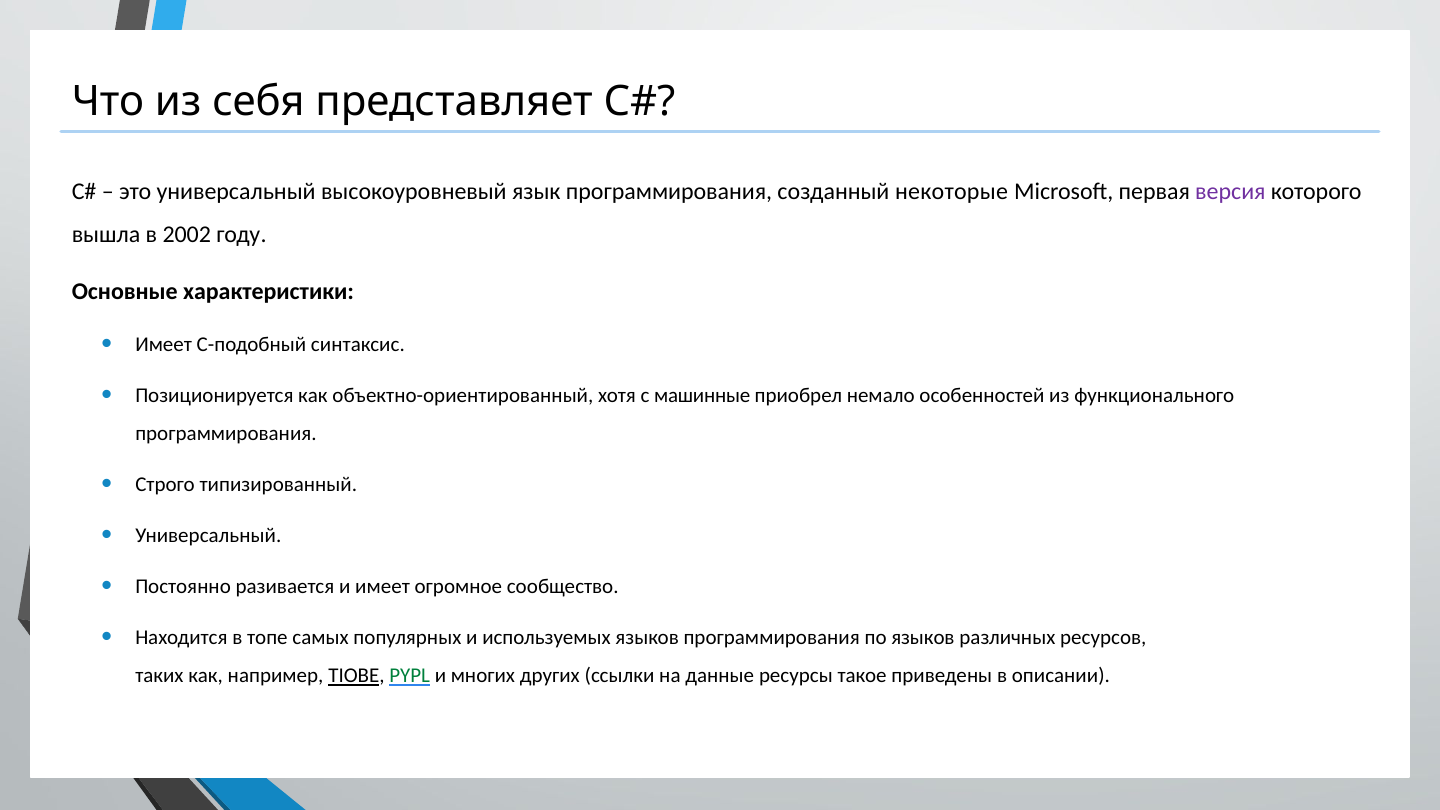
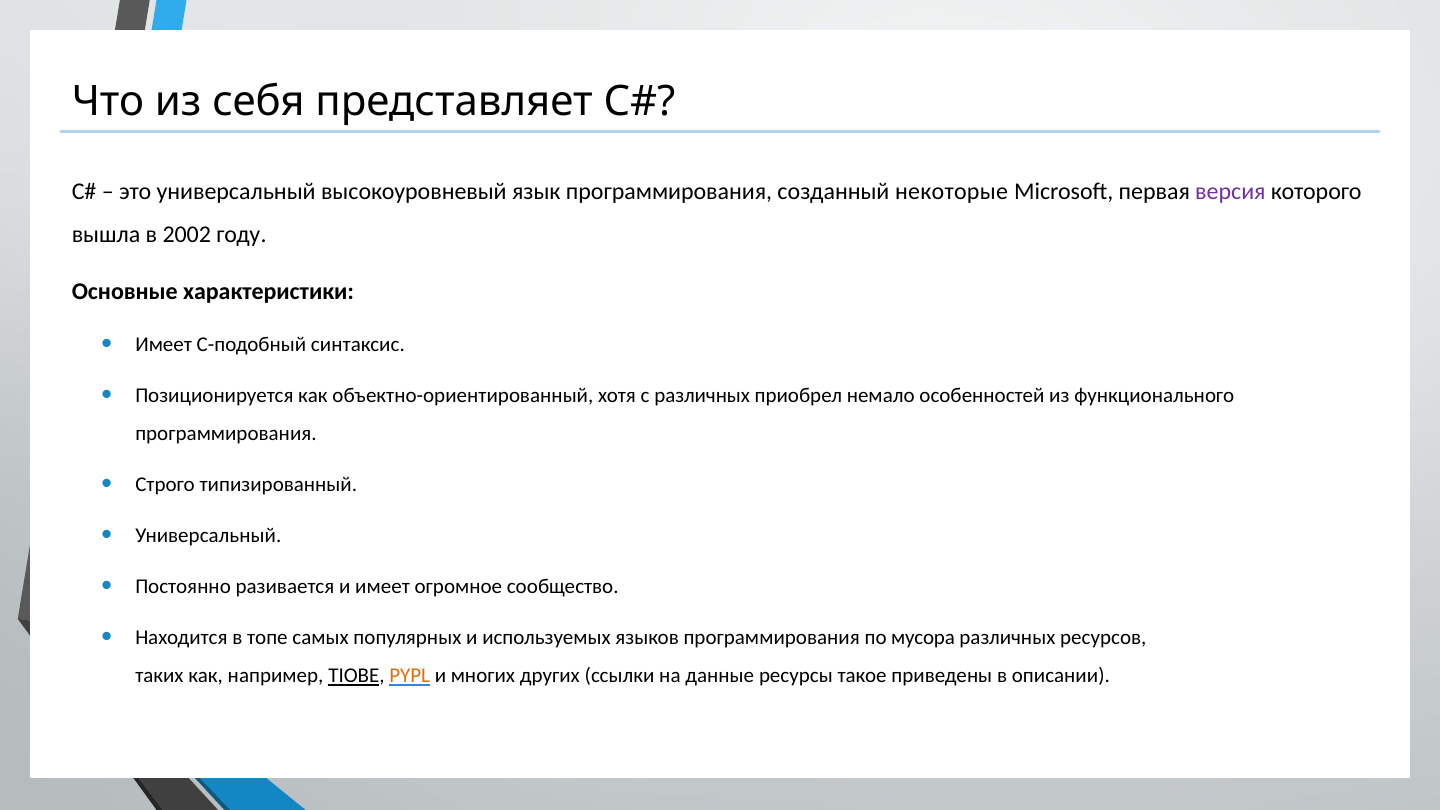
с машинные: машинные -> различных (702, 395)
по языков: языков -> мусора (923, 638)
PYPL colour: green -> orange (410, 676)
